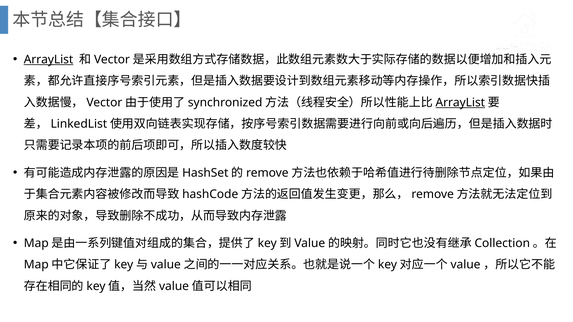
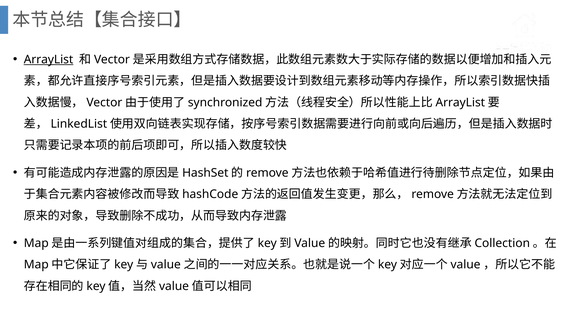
ArrayList underline: present -> none (460, 103)
